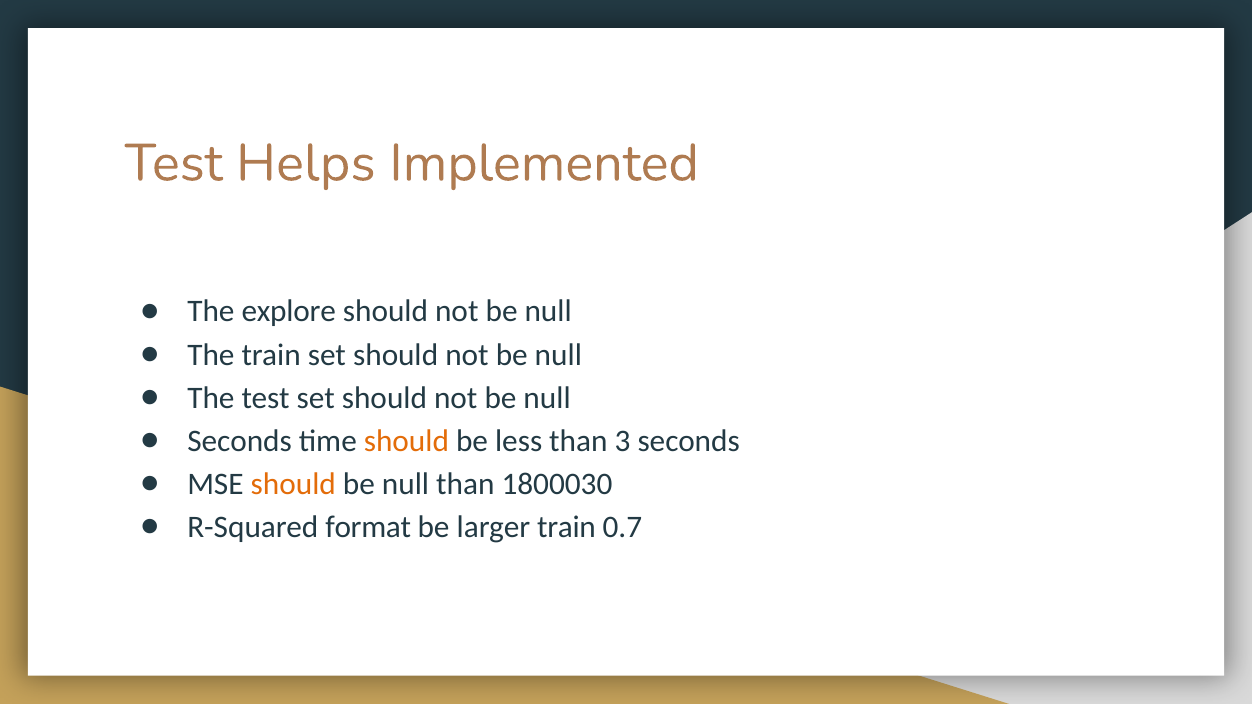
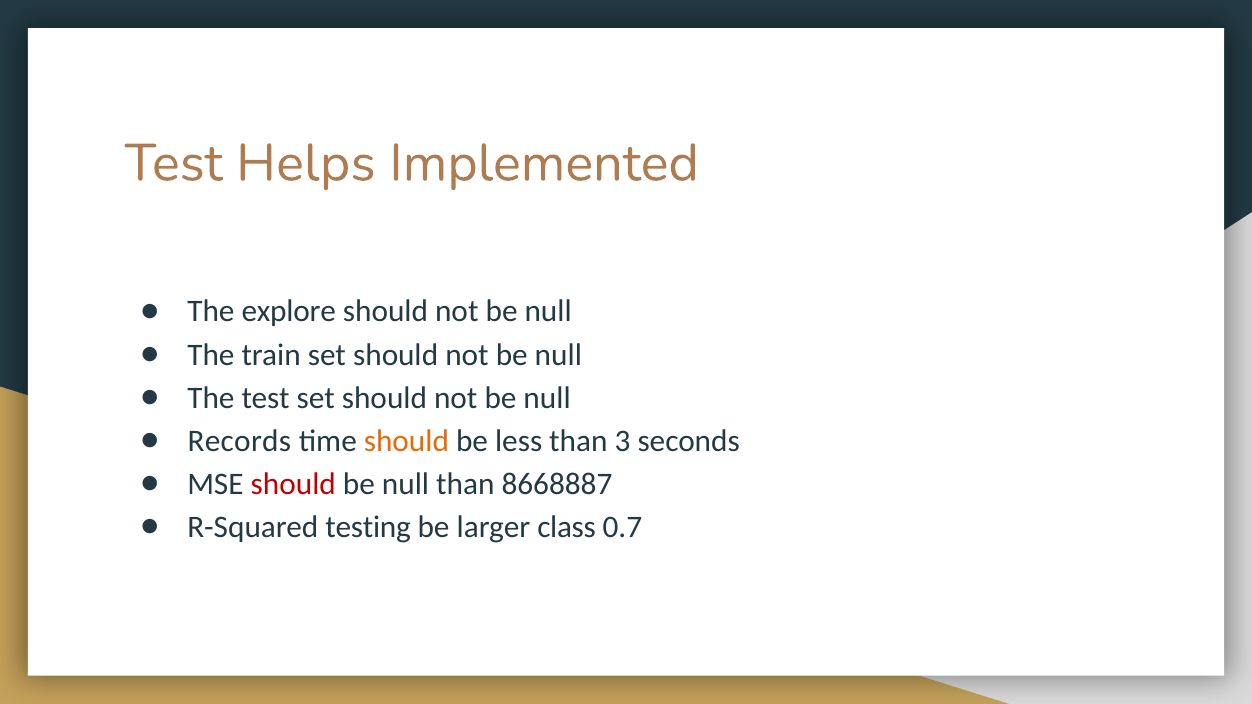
Seconds: Seconds -> Records (239, 441)
should colour: orange -> red (293, 484)
1800030: 1800030 -> 8668887 (557, 484)
format: format -> testing (368, 528)
larger train: train -> class (567, 528)
